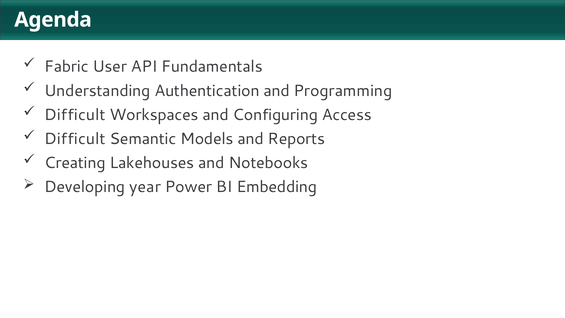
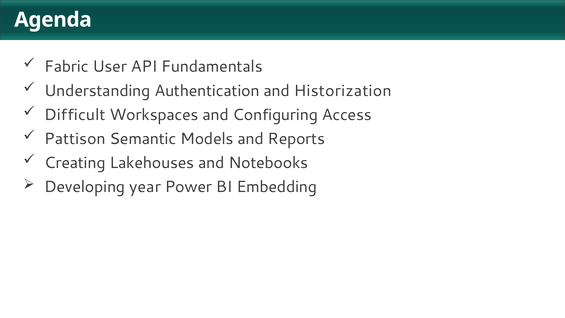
Programming: Programming -> Historization (343, 91)
Difficult: Difficult -> Pattison (75, 139)
